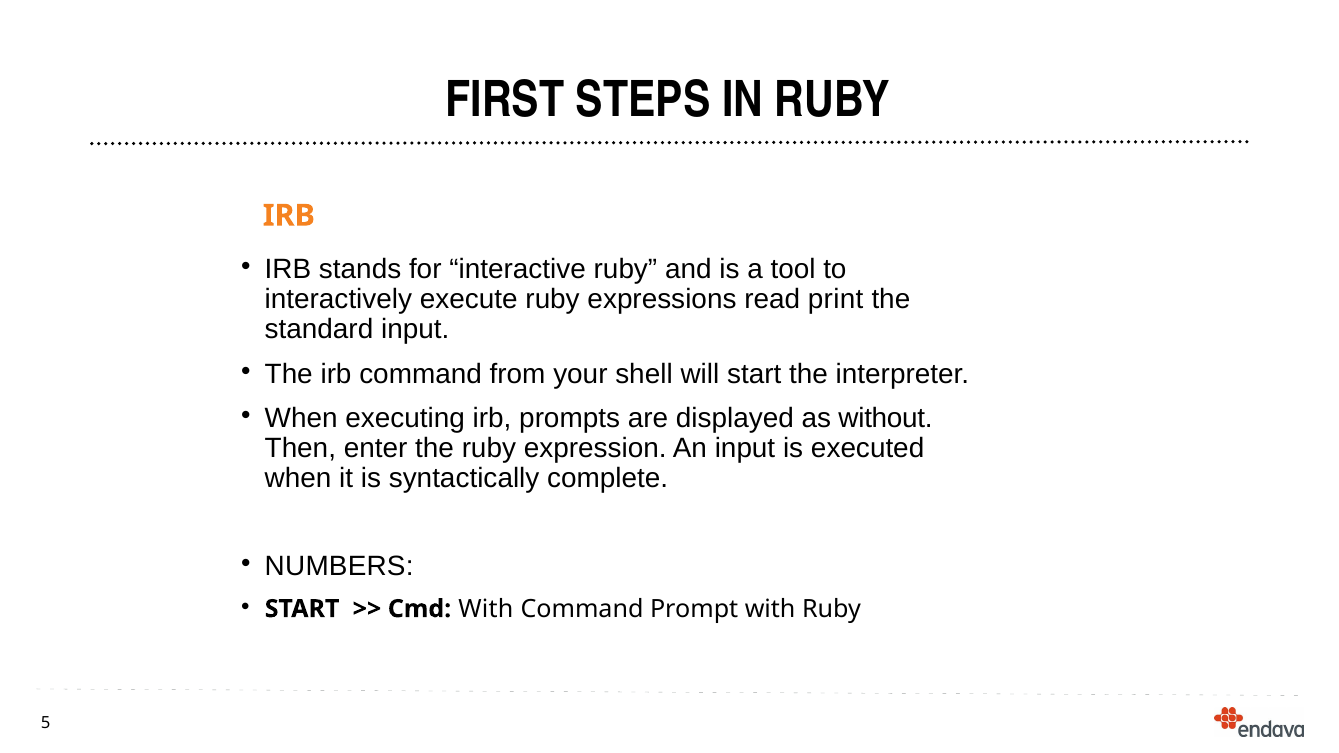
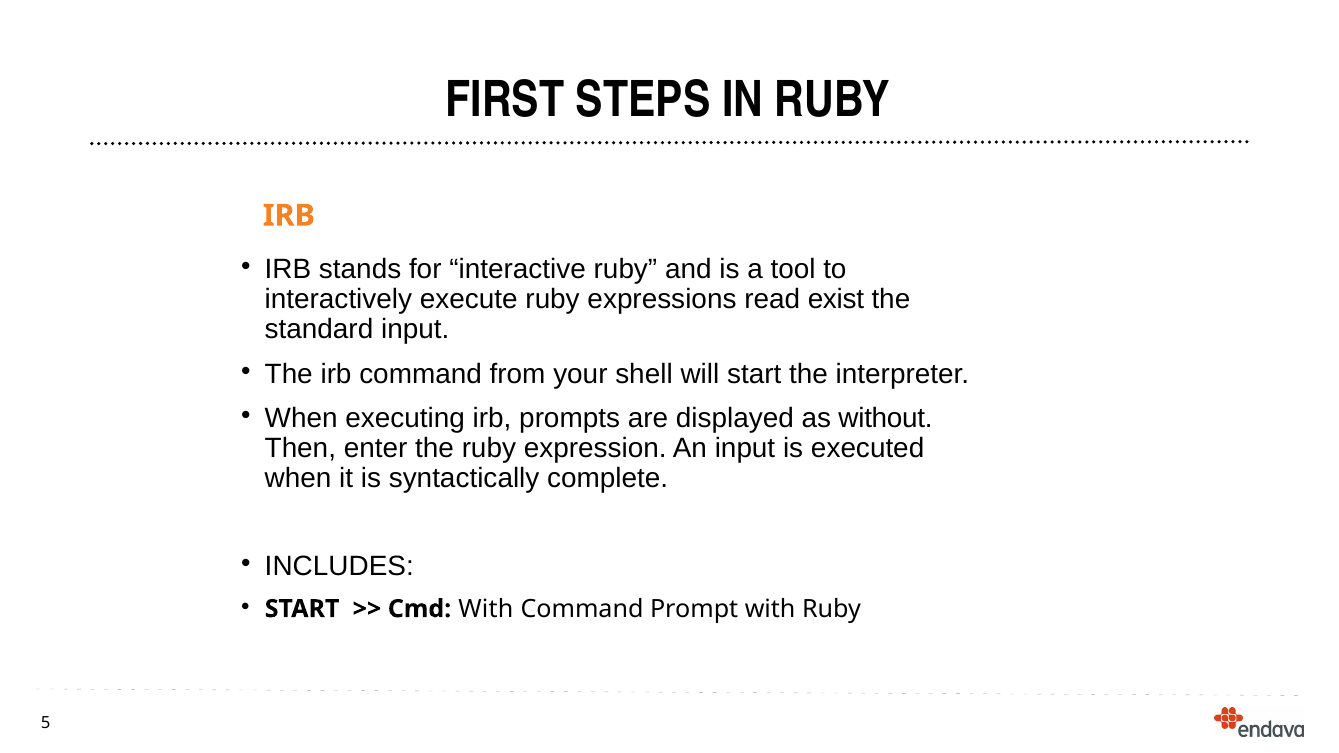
print: print -> exist (836, 300)
NUMBERS: NUMBERS -> INCLUDES (339, 566)
